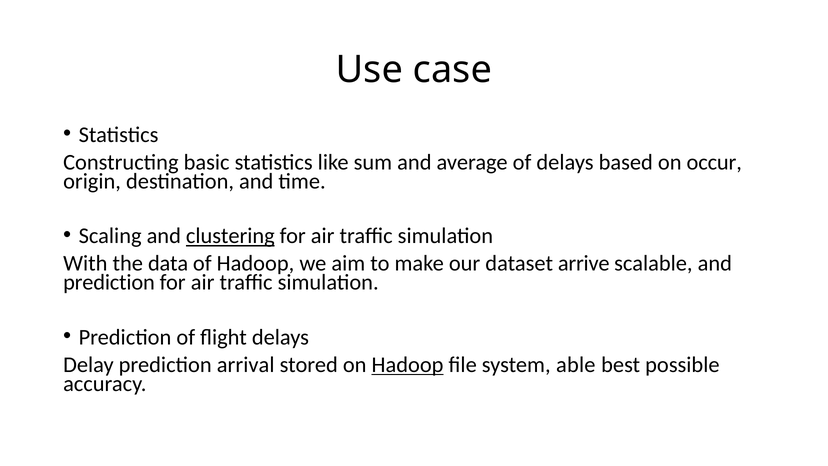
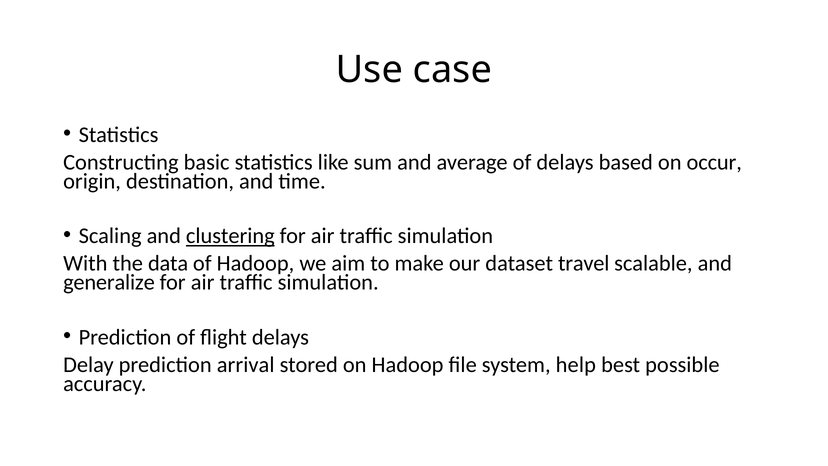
arrive: arrive -> travel (584, 263)
prediction: prediction -> generalize (109, 282)
Hadoop underline: present -> none (408, 365)
able: able -> help (576, 365)
